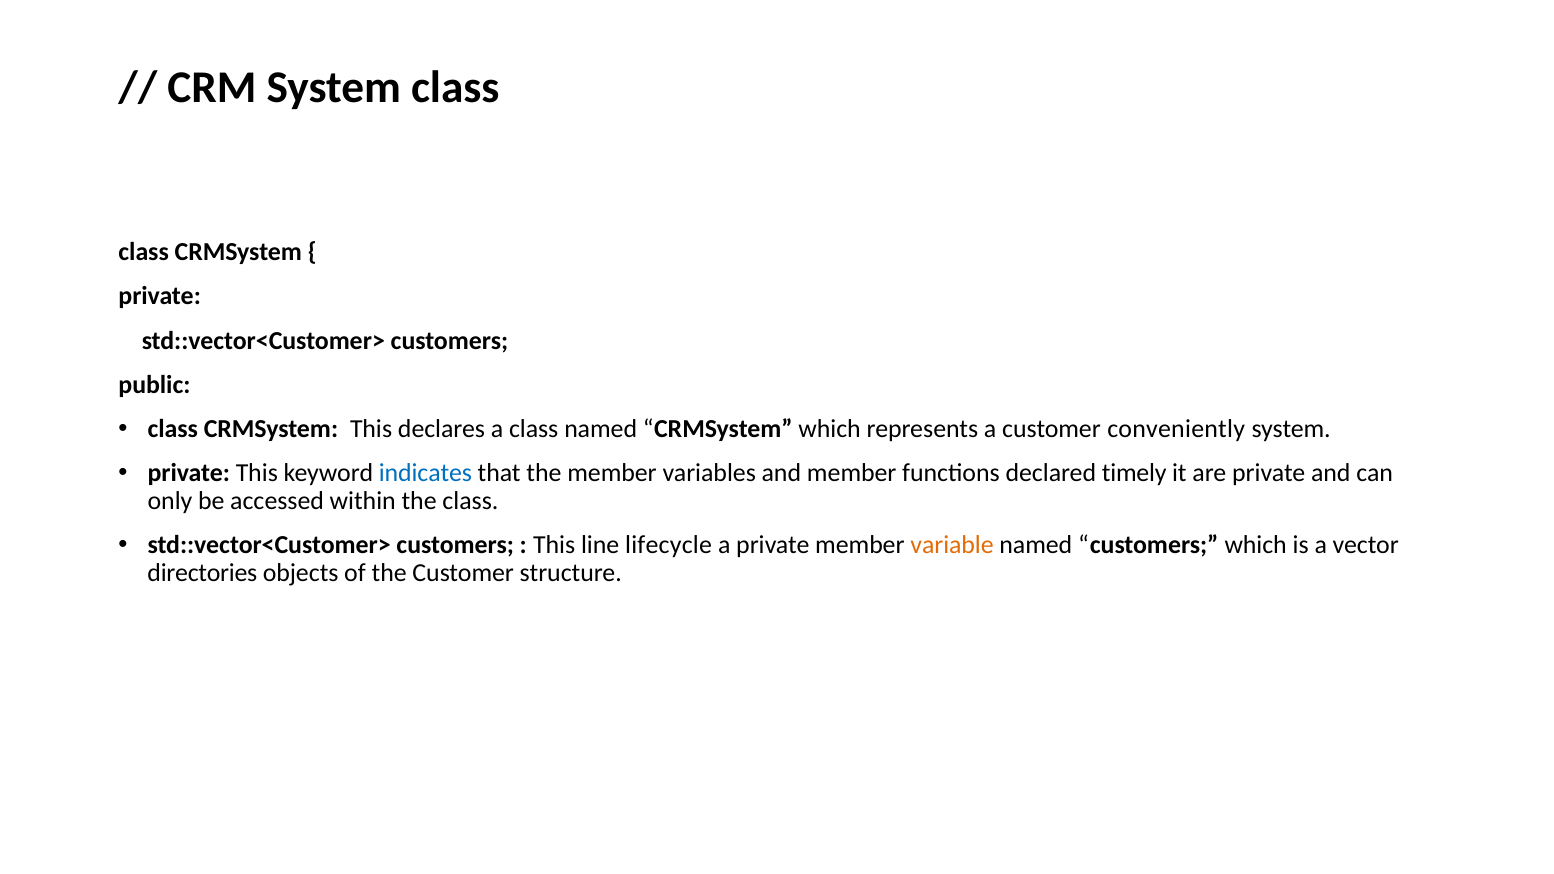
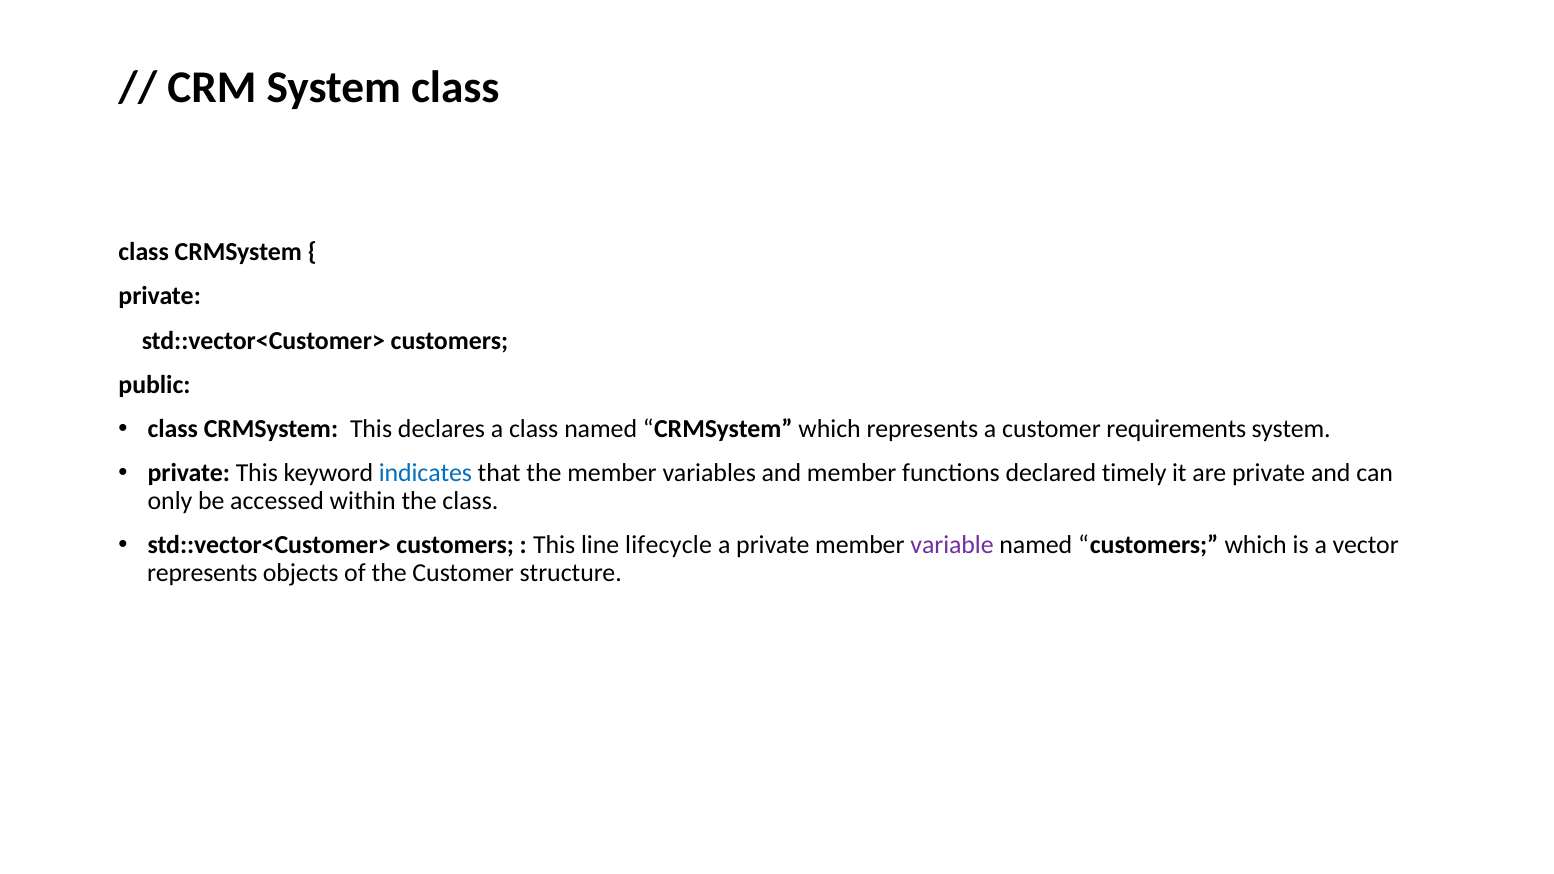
conveniently: conveniently -> requirements (1176, 429)
variable colour: orange -> purple (952, 545)
directories: directories -> represents (202, 573)
